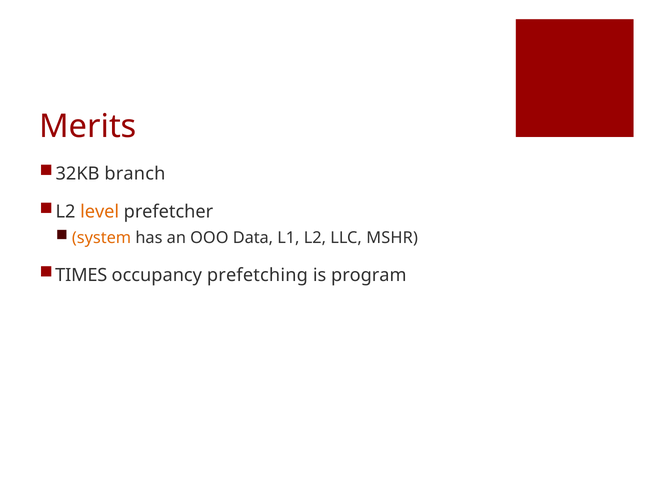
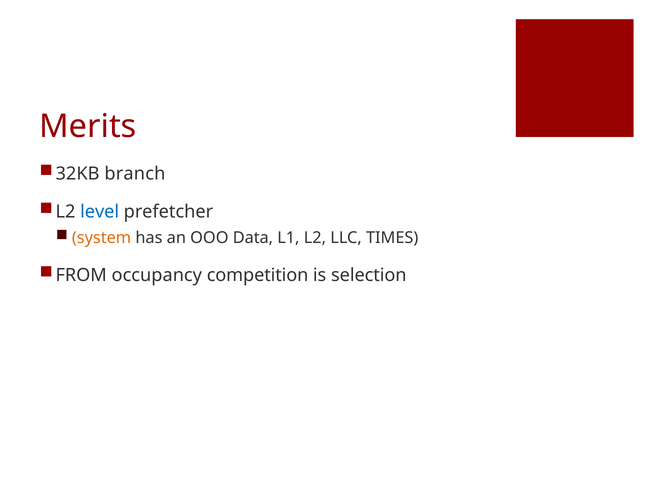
level colour: orange -> blue (100, 212)
MSHR: MSHR -> TIMES (392, 238)
TIMES: TIMES -> FROM (81, 275)
prefetching: prefetching -> competition (258, 275)
program: program -> selection (369, 275)
